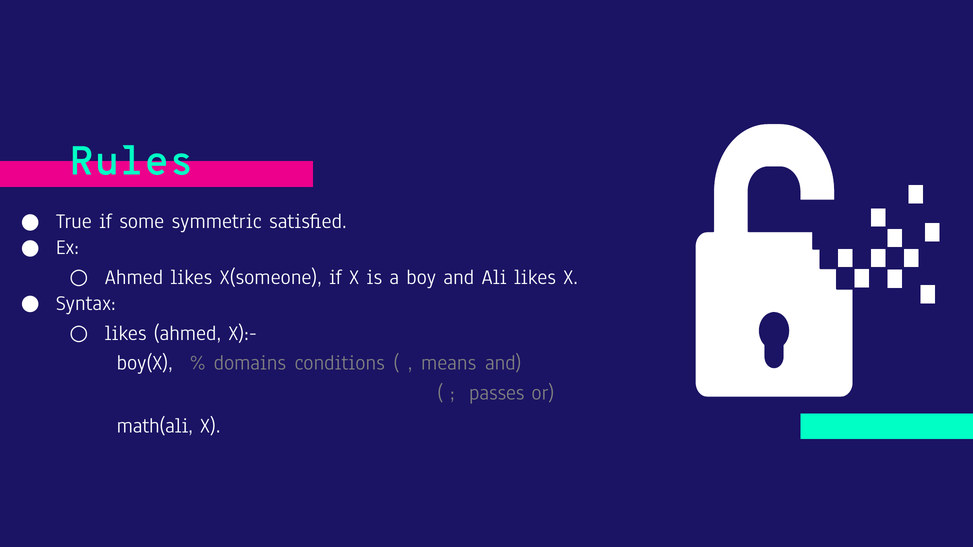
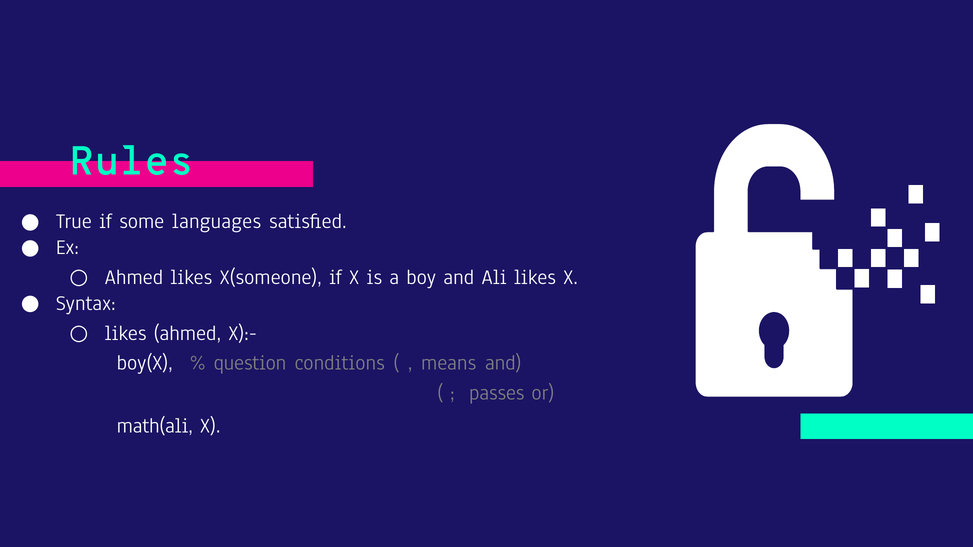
symmetric: symmetric -> languages (216, 221)
domains: domains -> question (250, 363)
